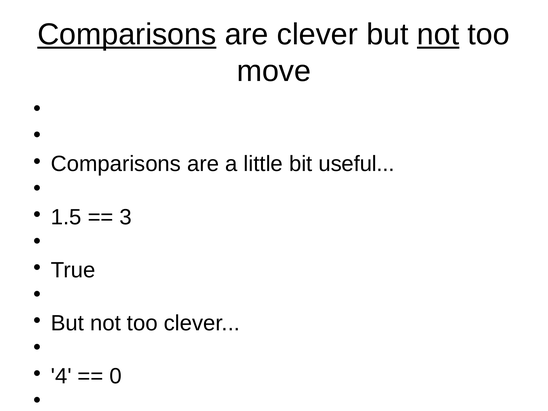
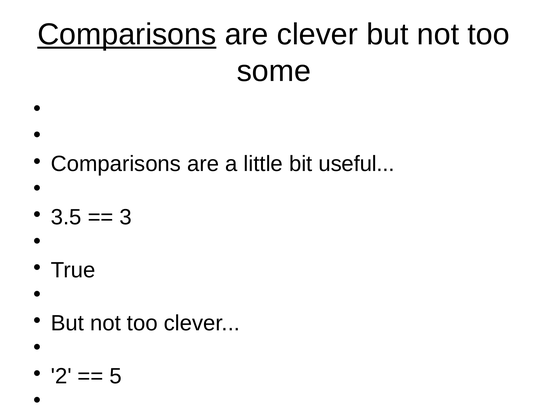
not underline: present -> none (438, 35)
move: move -> some (274, 71)
1.5: 1.5 -> 3.5 (66, 217)
4: 4 -> 2 (61, 376)
0: 0 -> 5 (116, 376)
